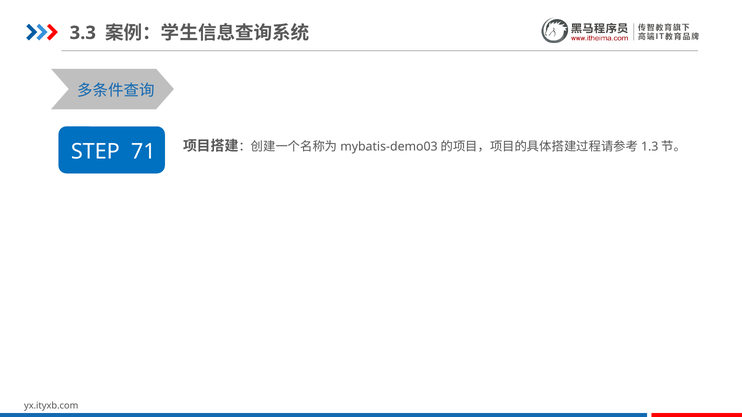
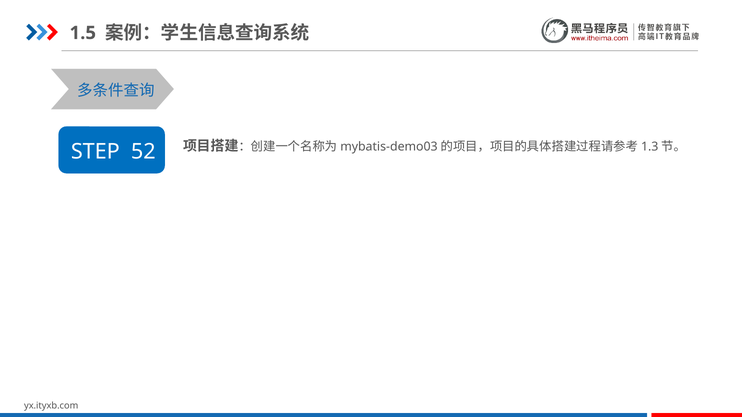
3.3: 3.3 -> 1.5 (83, 33)
71: 71 -> 52 (143, 152)
